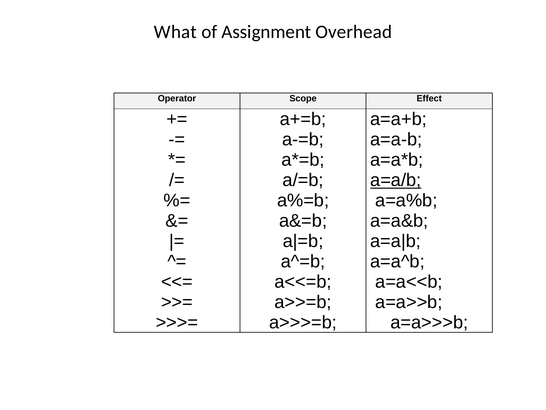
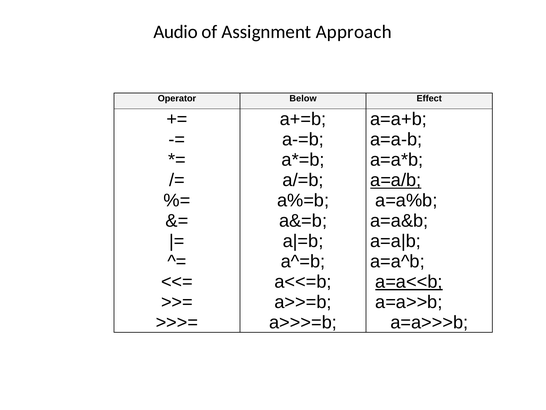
What: What -> Audio (176, 32)
Overhead: Overhead -> Approach (354, 32)
Scope: Scope -> Below (303, 98)
a=a<<b underline: none -> present (409, 282)
